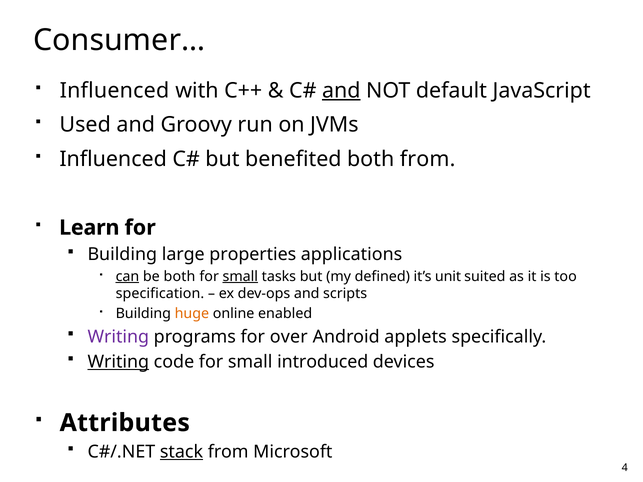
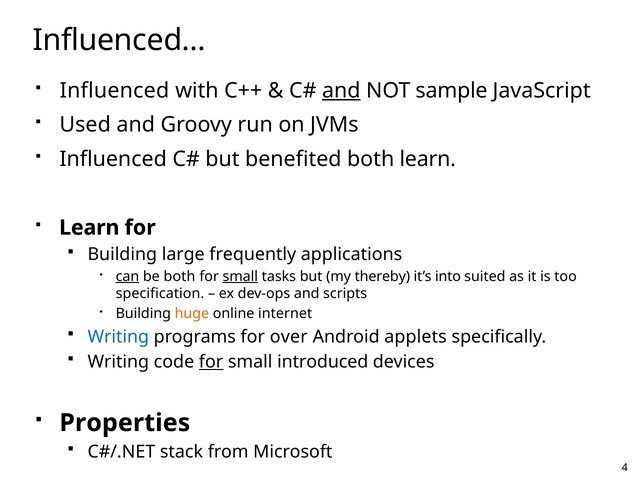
Consumer…: Consumer… -> Influenced… (119, 40)
default: default -> sample (452, 91)
both from: from -> learn (428, 159)
properties: properties -> frequently (253, 255)
defined: defined -> thereby (382, 277)
unit: unit -> into (448, 277)
enabled: enabled -> internet (285, 314)
Writing colour: purple -> blue (118, 337)
Writing underline: present -> none (118, 362)
for underline: none -> present (211, 362)
Attributes: Attributes -> Properties (125, 423)
stack underline: present -> none (182, 452)
